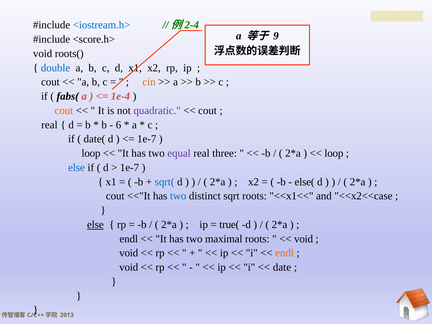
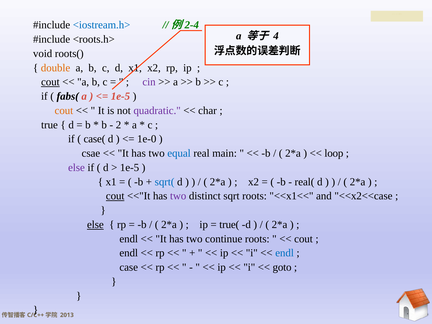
9: 9 -> 4 (276, 36)
<score.h>: <score.h> -> <roots.h> (94, 39)
double colour: blue -> orange (56, 68)
cout underline: none -> present (50, 82)
cin colour: orange -> purple (149, 82)
1e-4: 1e-4 -> 1e-5 (120, 96)
cout: cout -> char (208, 111)
real: real -> true (49, 125)
6: 6 -> 2 (119, 125)
date(: date( -> case( (94, 139)
1e-7: 1e-7 -> 1e-0 (147, 139)
loop: loop -> csae (91, 153)
equal colour: purple -> blue (179, 153)
three: three -> main (225, 153)
else colour: blue -> purple (76, 168)
1e-7: 1e-7 -> 1e-5 (130, 168)
else(: else( -> real( (305, 182)
cout underline: none -> present (115, 196)
two colour: blue -> purple (178, 196)
maximal: maximal -> continue (224, 239)
void: void -> cout (304, 239)
void: void -> endl (129, 253)
endl colour: orange -> blue (285, 253)
void: void -> case (129, 267)
date: date -> goto (282, 267)
